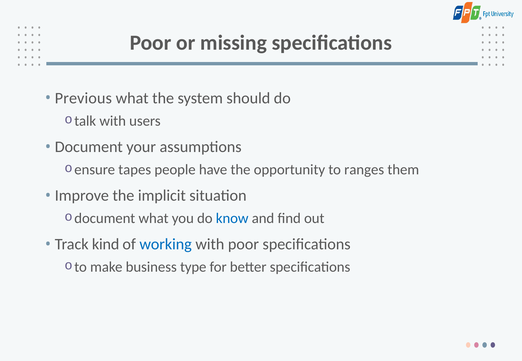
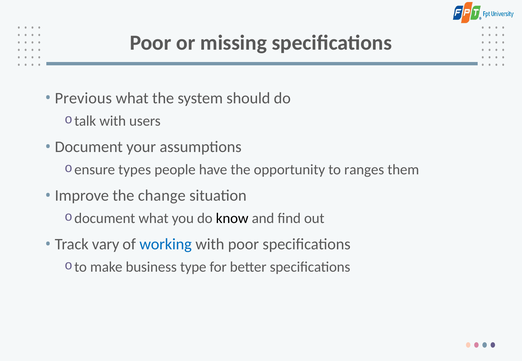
tapes: tapes -> types (135, 170)
implicit: implicit -> change (162, 196)
know colour: blue -> black (232, 219)
kind: kind -> vary (106, 245)
